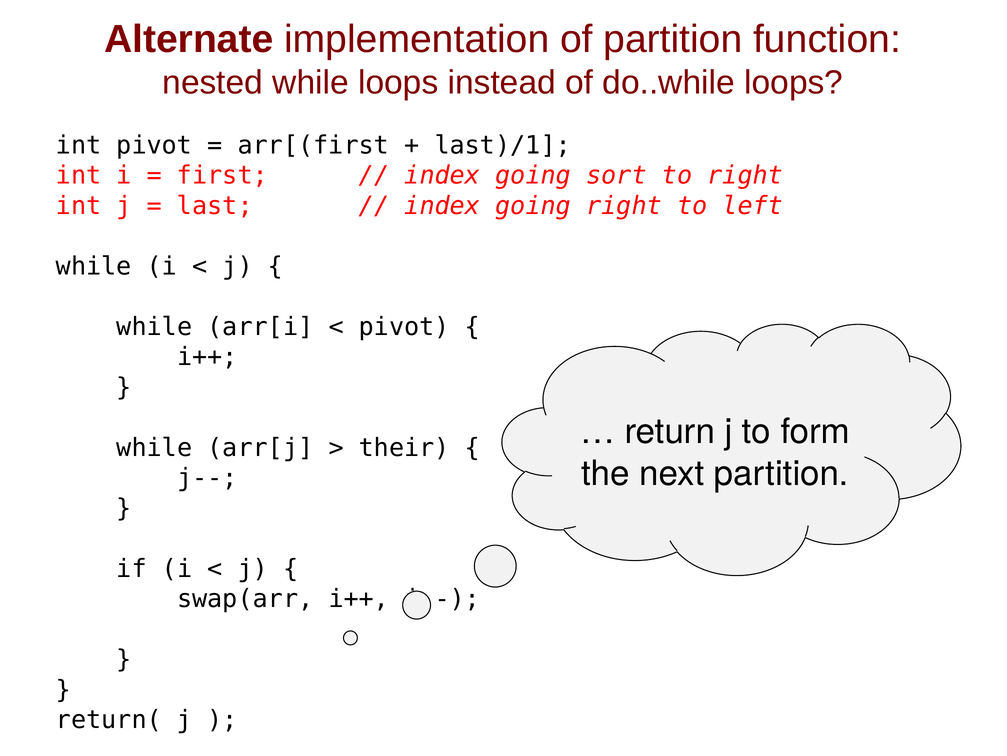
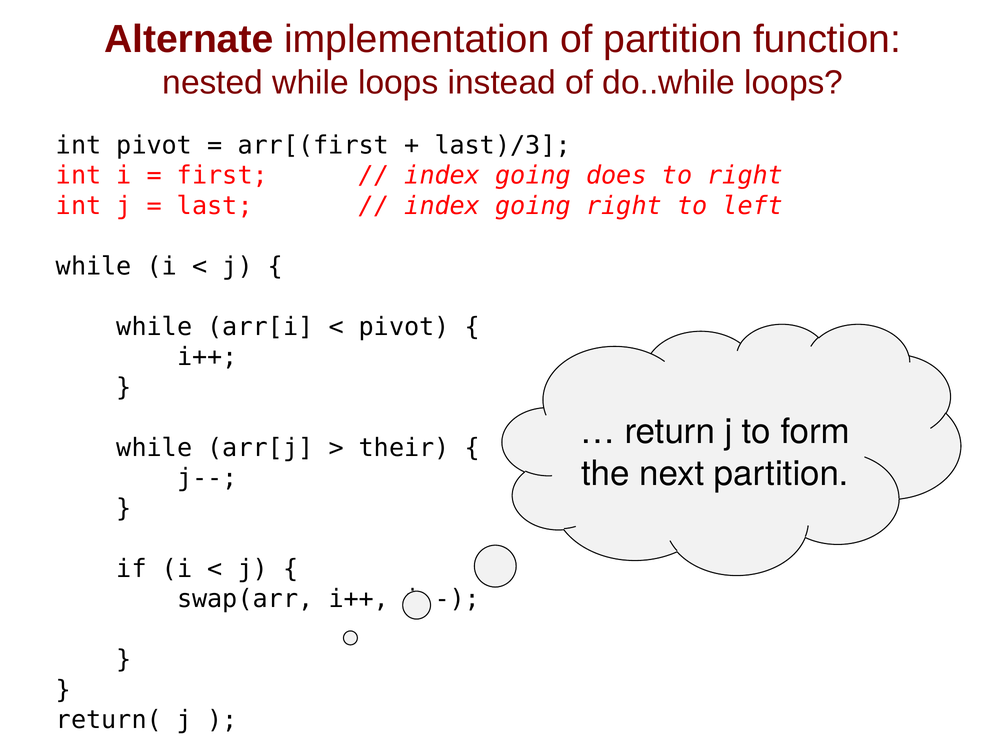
last)/1: last)/1 -> last)/3 (503, 145)
sort: sort -> does (616, 175)
